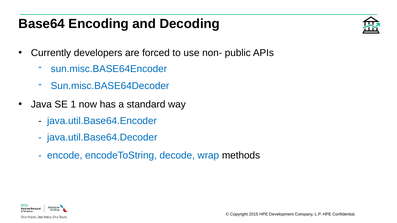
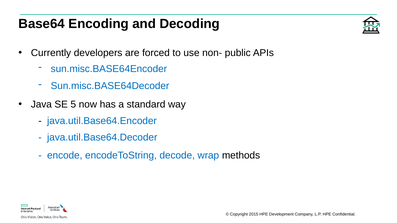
1: 1 -> 5 (73, 105)
